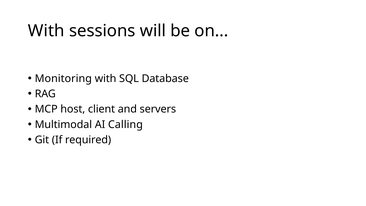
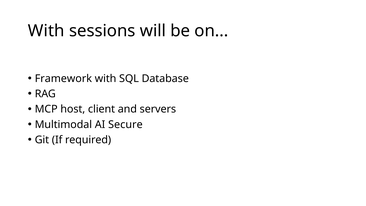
Monitoring: Monitoring -> Framework (63, 78)
Calling: Calling -> Secure (125, 124)
